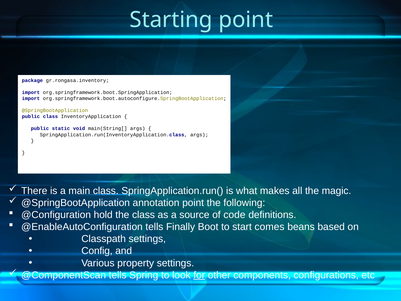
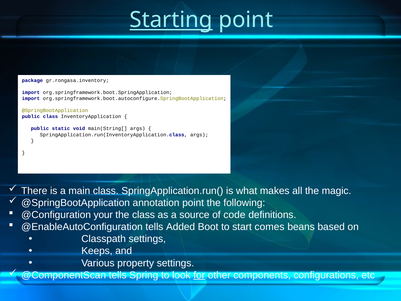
Starting underline: none -> present (171, 20)
hold: hold -> your (103, 215)
Finally: Finally -> Added (181, 227)
Config: Config -> Keeps (97, 251)
